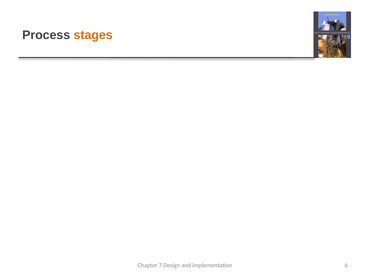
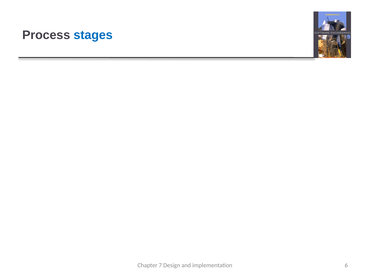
stages colour: orange -> blue (93, 35)
